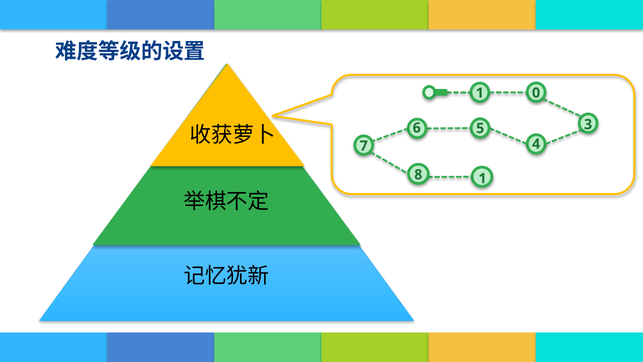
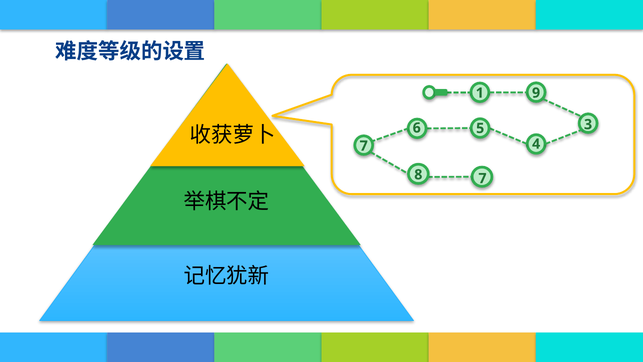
0: 0 -> 9 (536, 93)
8 1: 1 -> 7 (482, 178)
